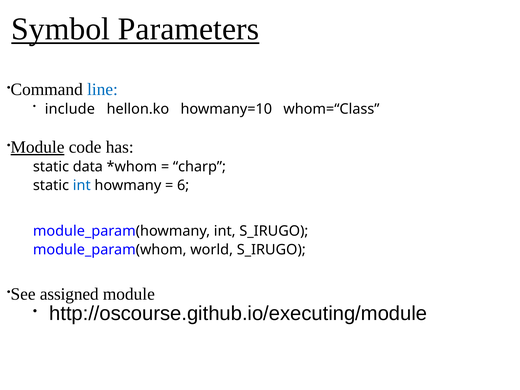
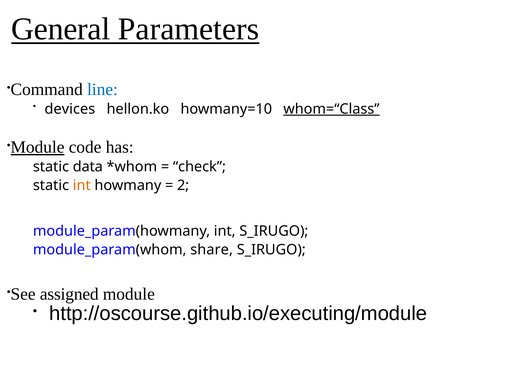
Symbol: Symbol -> General (61, 29)
include: include -> devices (70, 109)
whom=“Class underline: none -> present (331, 109)
charp: charp -> check (199, 167)
int colour: blue -> orange (82, 185)
6: 6 -> 2 (183, 185)
world: world -> share (212, 250)
